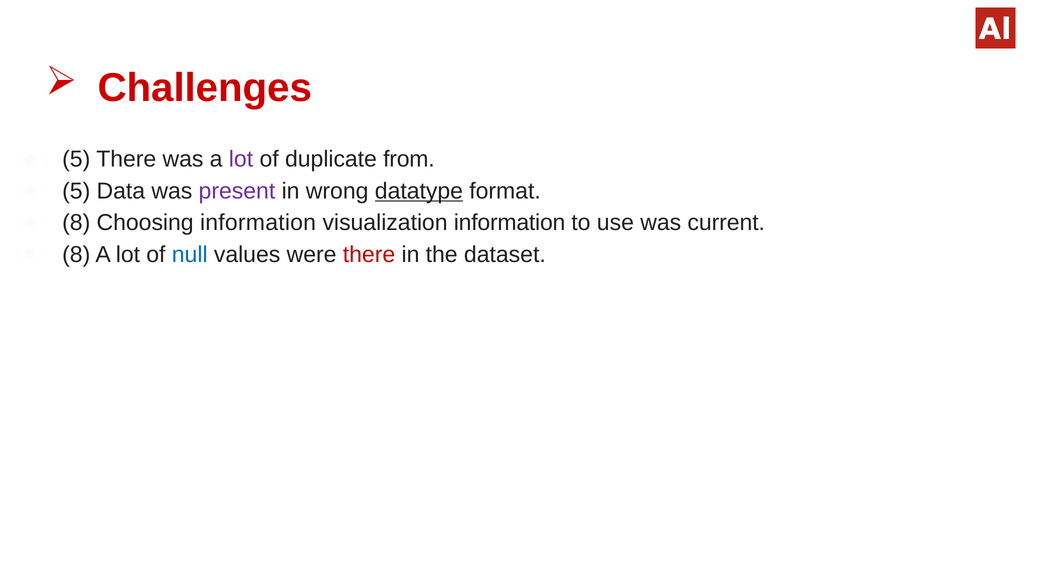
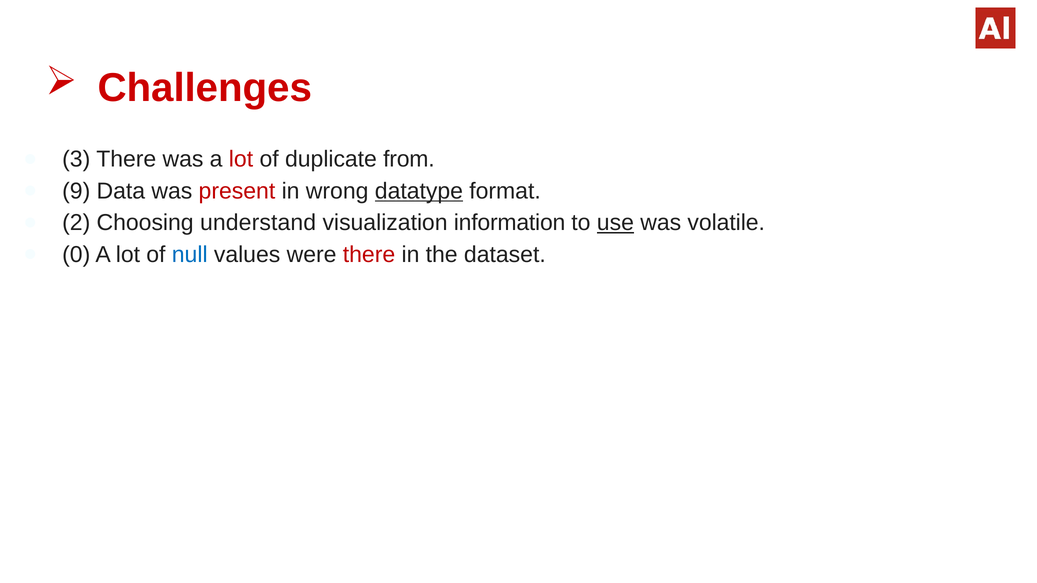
5: 5 -> 3 (76, 159)
lot colour: purple -> red (241, 159)
5: 5 -> 9 (76, 191)
present colour: purple -> red (237, 191)
8: 8 -> 2 (76, 223)
Choosing information: information -> understand (258, 223)
use underline: none -> present (615, 223)
current: current -> volatile (726, 223)
8: 8 -> 0 (76, 255)
